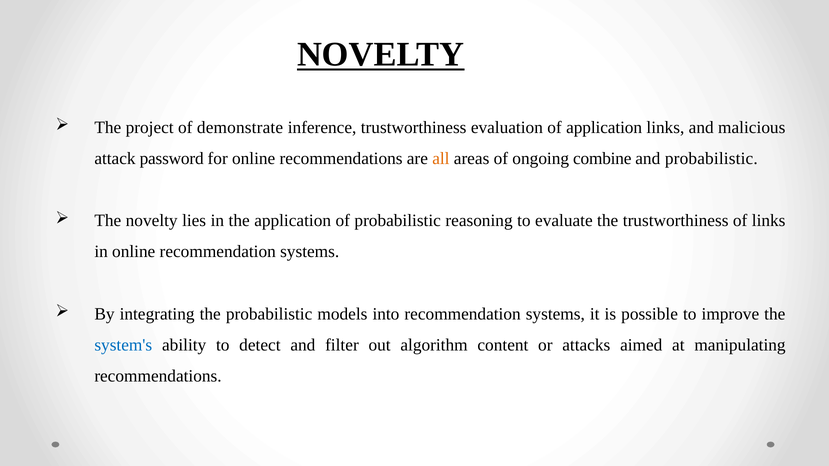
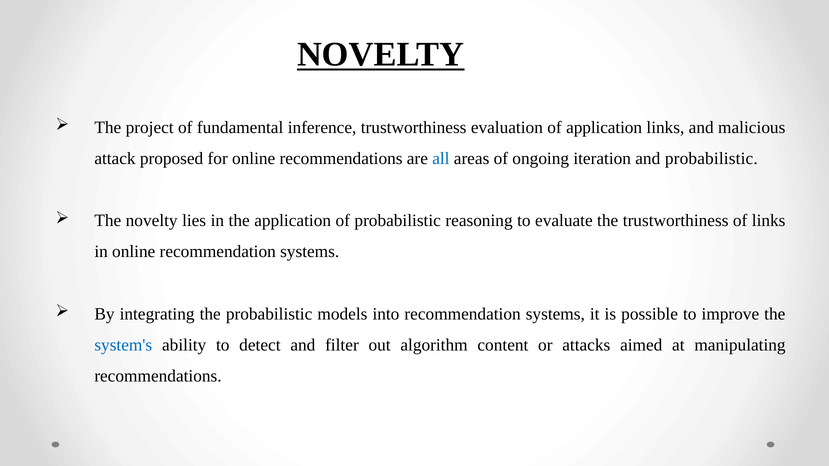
demonstrate: demonstrate -> fundamental (240, 128)
password: password -> proposed (172, 159)
all colour: orange -> blue (441, 159)
combine: combine -> iteration (602, 159)
